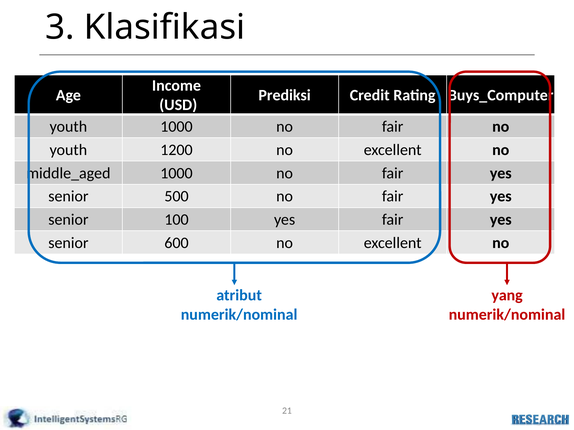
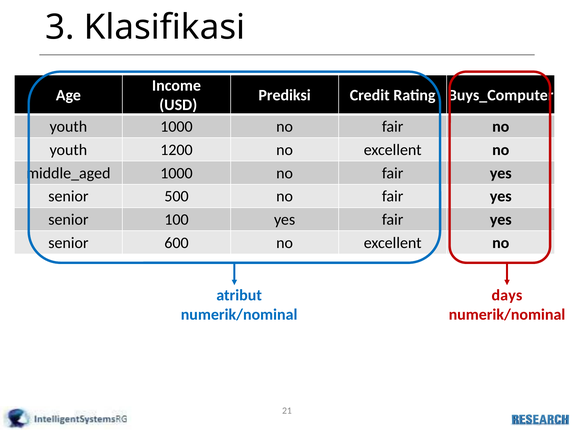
yang: yang -> days (507, 296)
